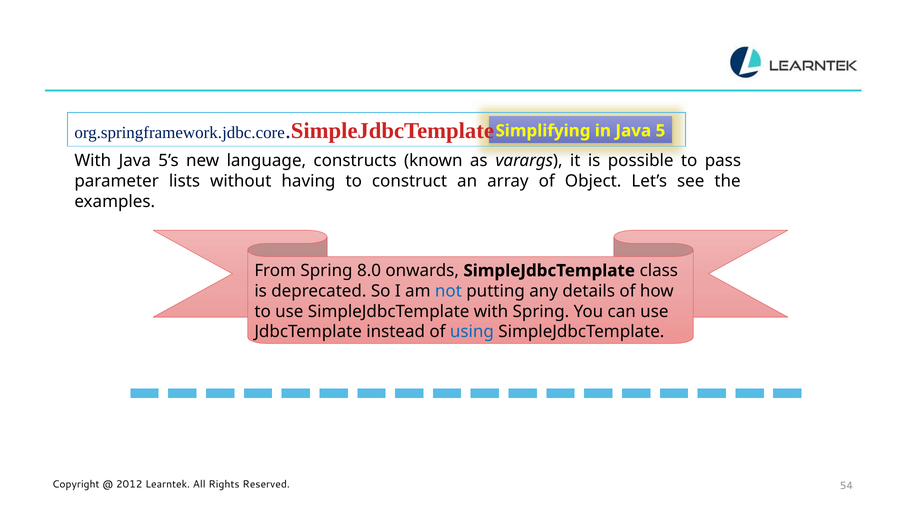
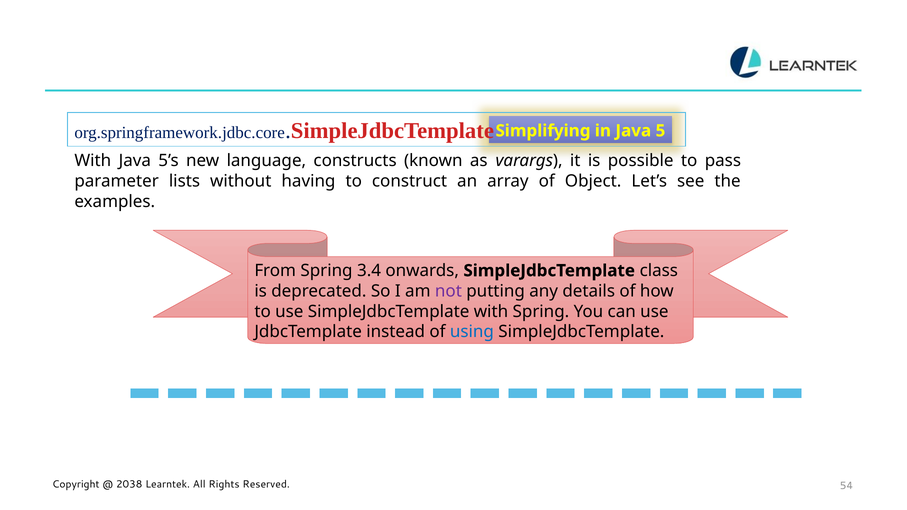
8.0: 8.0 -> 3.4 (369, 271)
not colour: blue -> purple (448, 291)
2012: 2012 -> 2038 (129, 485)
